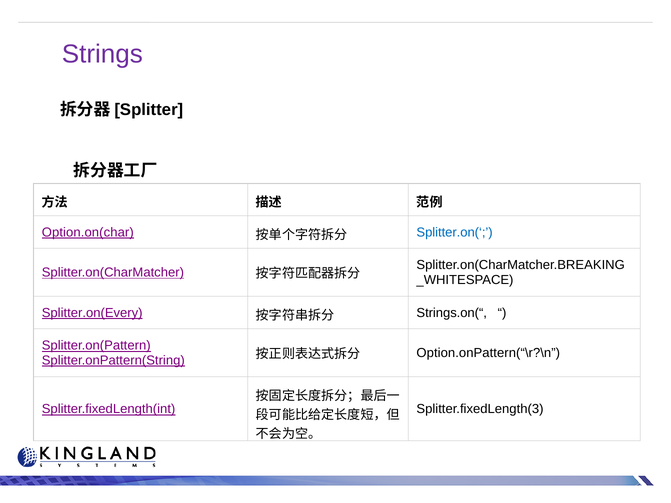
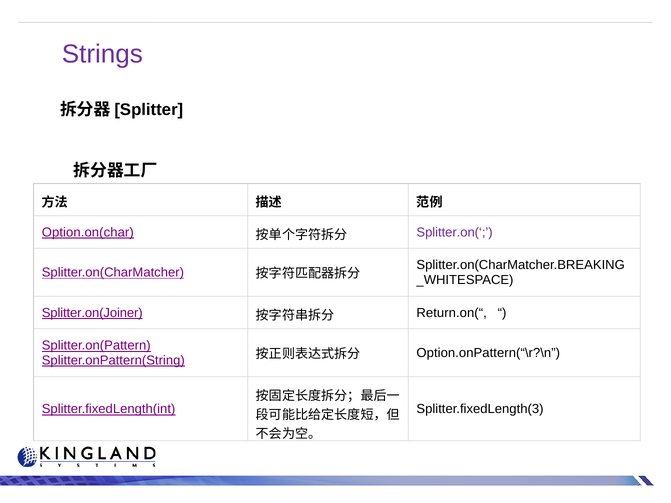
Splitter.on(‘ colour: blue -> purple (455, 232)
Splitter.on(Every: Splitter.on(Every -> Splitter.on(Joiner (92, 313)
Strings.on(“: Strings.on(“ -> Return.on(“ (452, 313)
